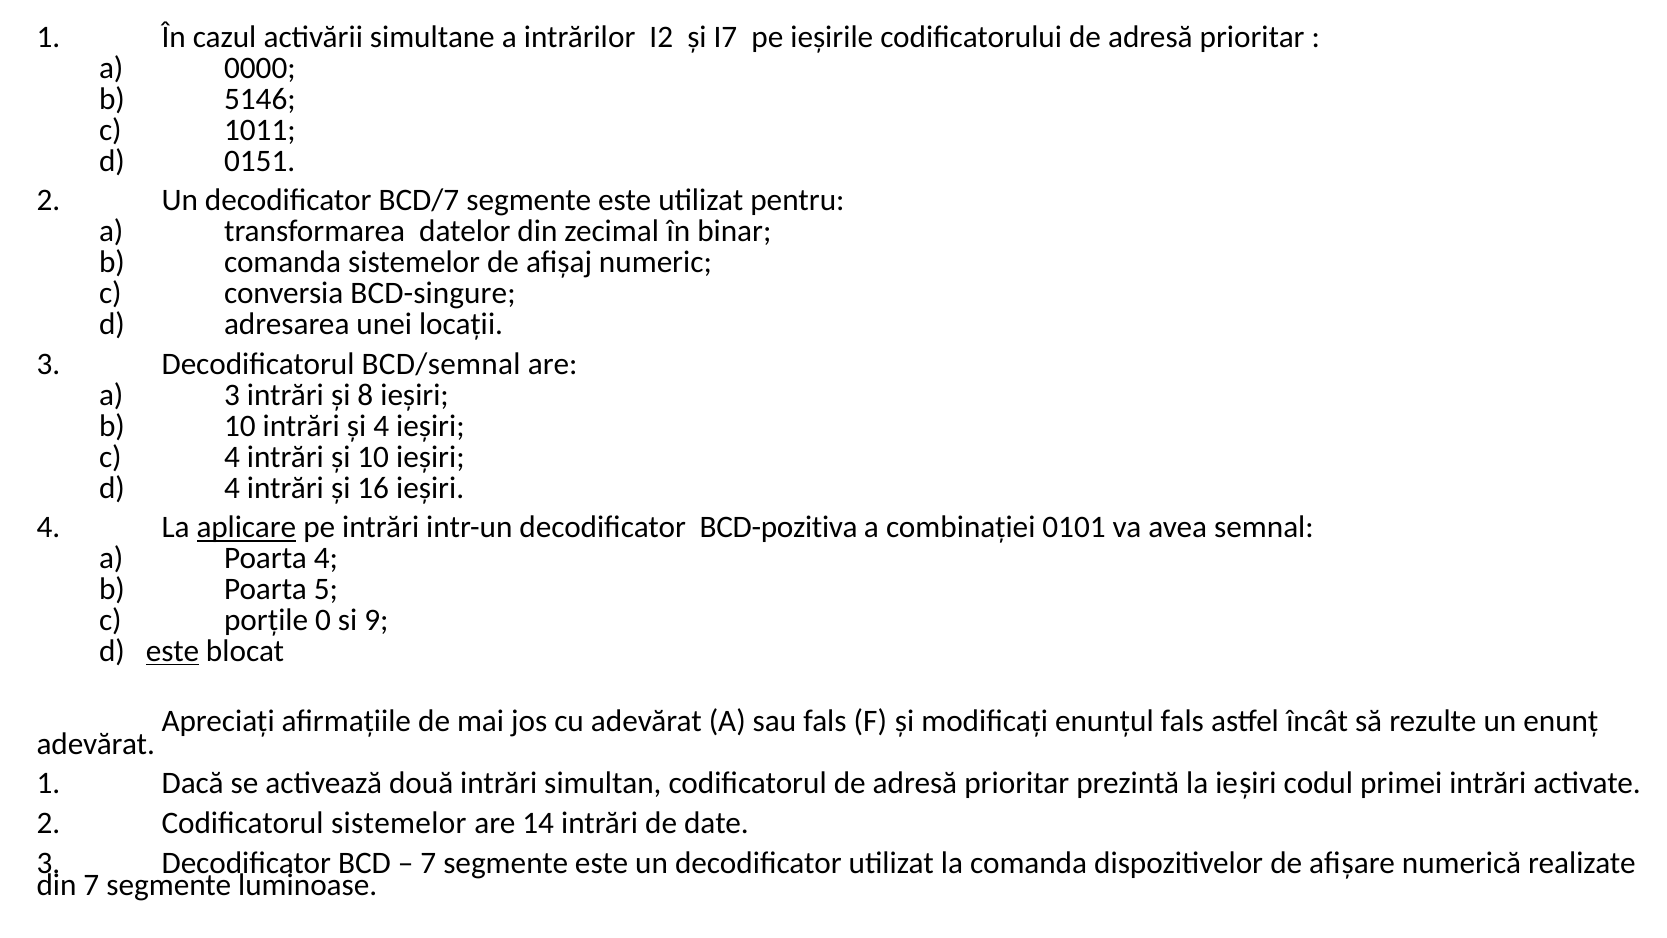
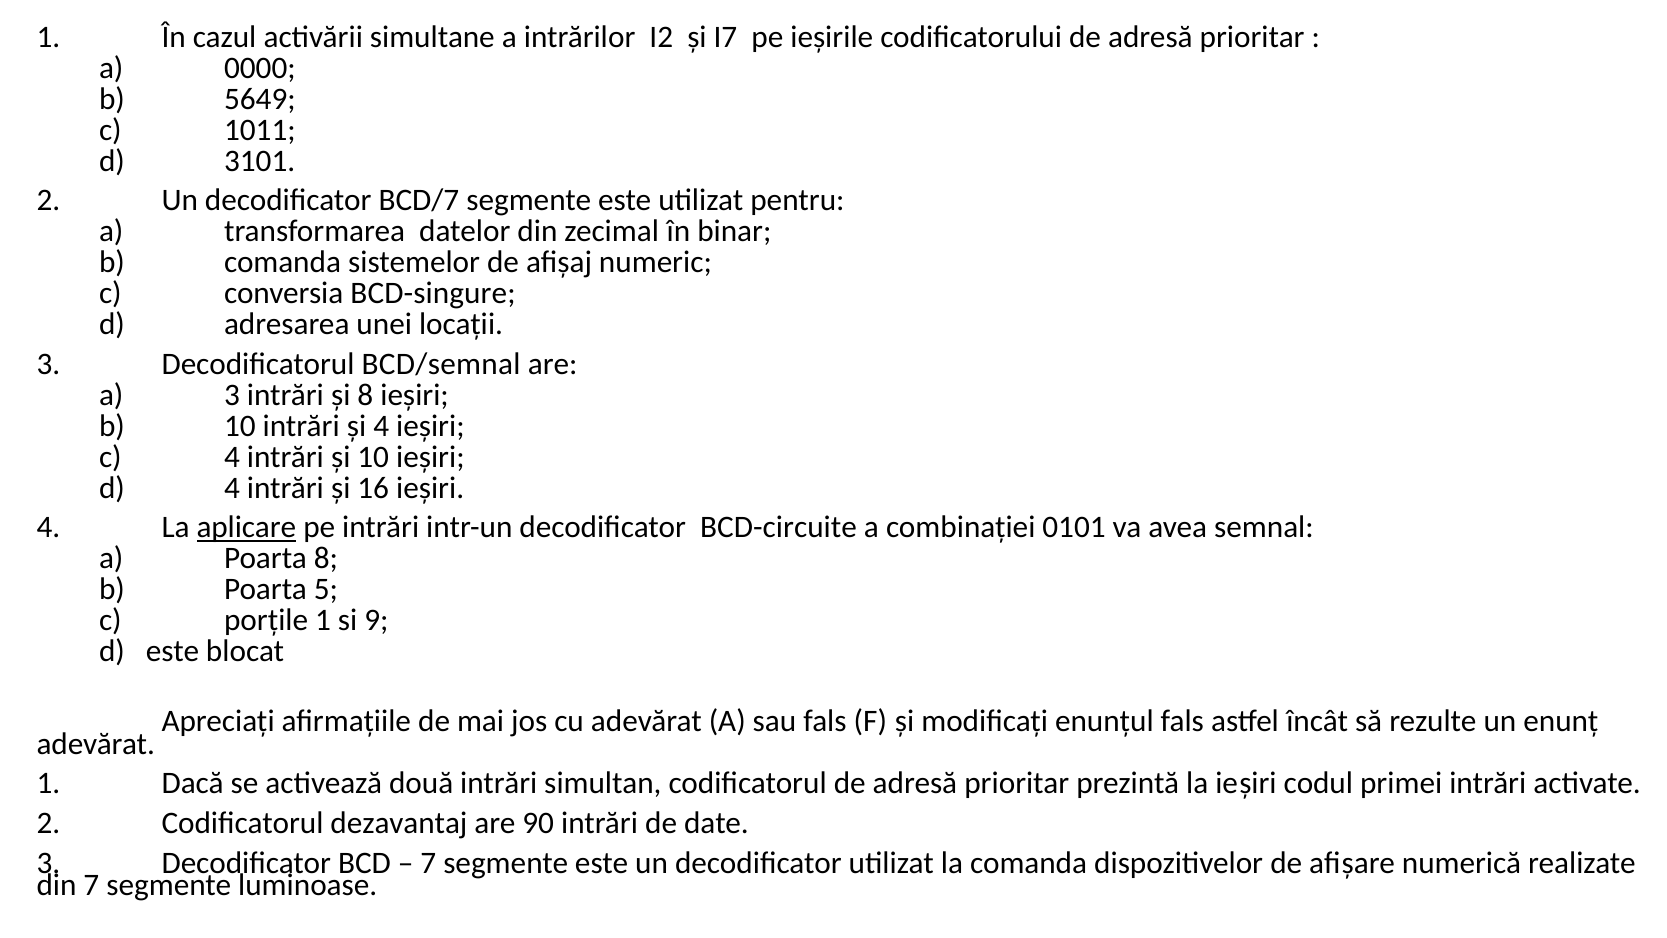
5146: 5146 -> 5649 (260, 99)
0151: 0151 -> 3101 (260, 161)
BCD-pozitiva: BCD-pozitiva -> BCD-circuite (778, 527)
Poarta 4: 4 -> 8 (326, 558)
porțile 0: 0 -> 1 (323, 620)
este underline: present -> none (173, 651)
Codificatorul sistemelor: sistemelor -> dezavantaj (399, 823)
14: 14 -> 90 (538, 823)
